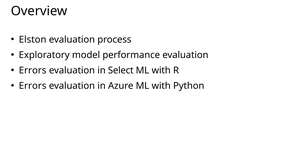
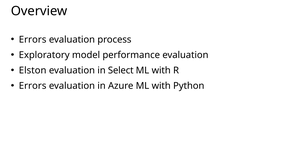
Elston: Elston -> Errors (33, 39)
Errors: Errors -> Elston (33, 70)
